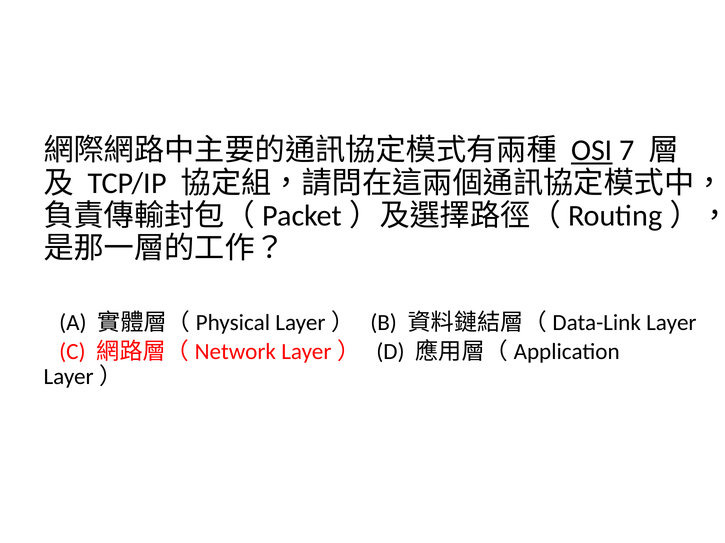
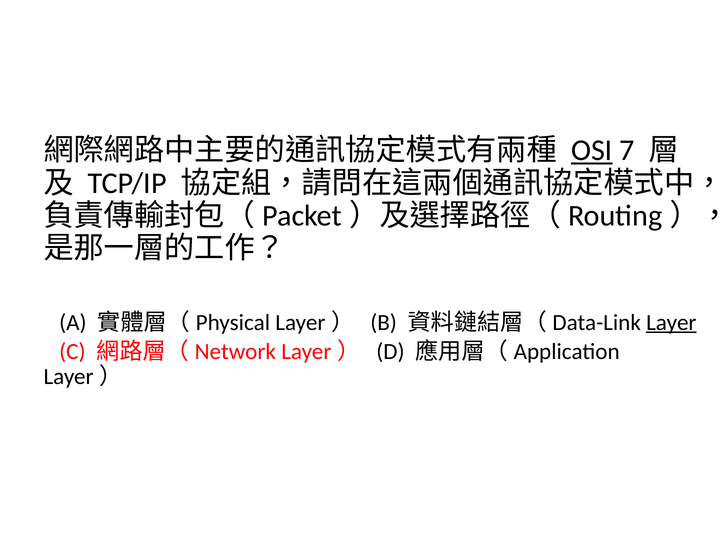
Layer underline: none -> present (671, 323)
